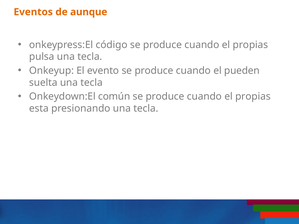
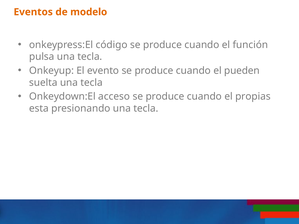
aunque: aunque -> modelo (89, 12)
propias: propias -> función (250, 45)
común: común -> acceso (114, 97)
